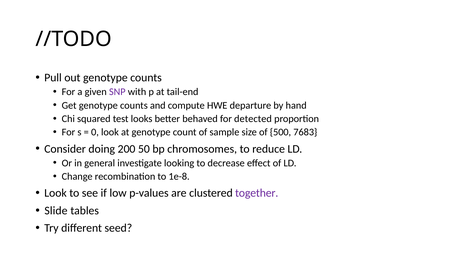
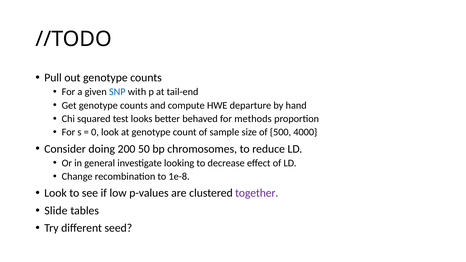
SNP colour: purple -> blue (117, 92)
detected: detected -> methods (253, 119)
7683: 7683 -> 4000 (305, 132)
